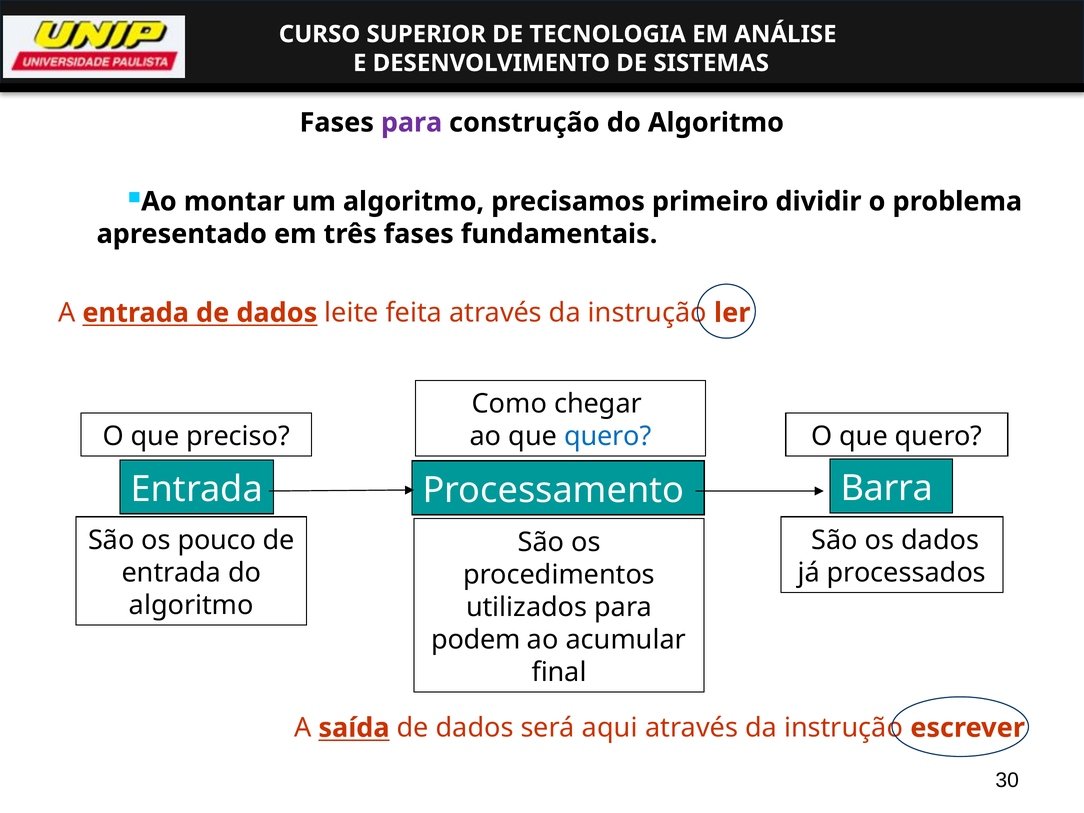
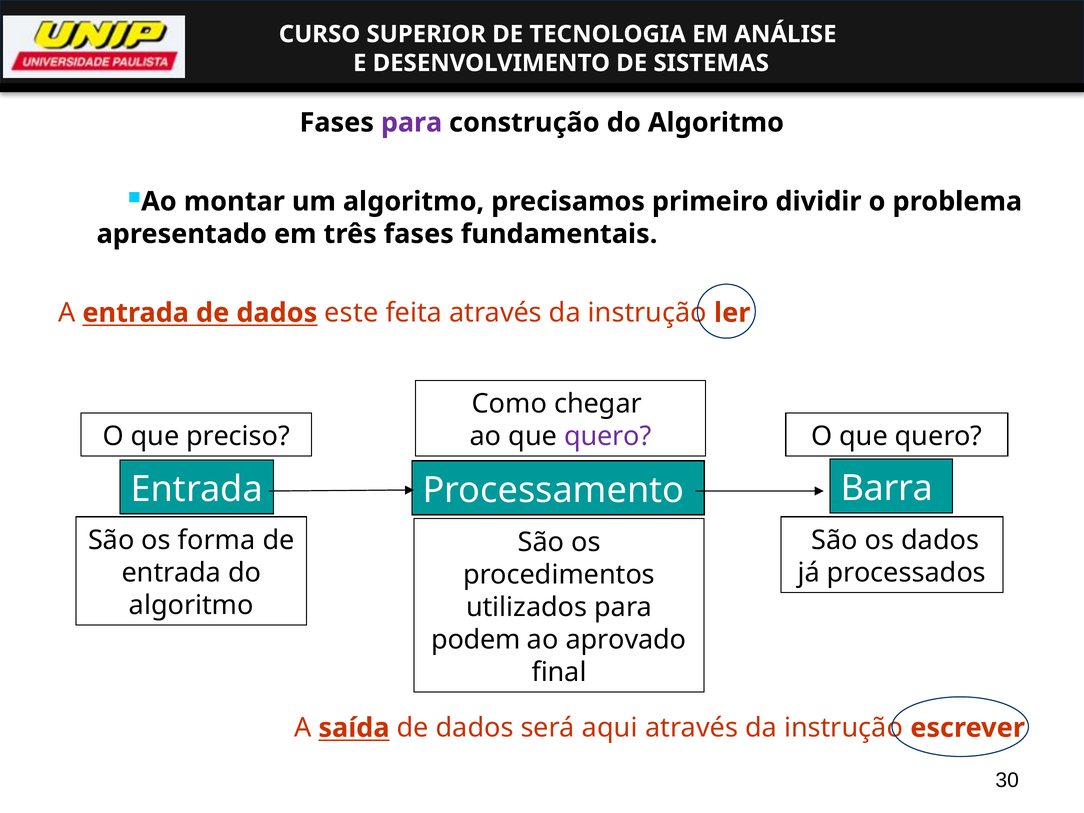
leite: leite -> este (351, 313)
quero colour: blue -> purple (608, 436)
pouco: pouco -> forma (217, 540)
acumular: acumular -> aprovado (626, 640)
